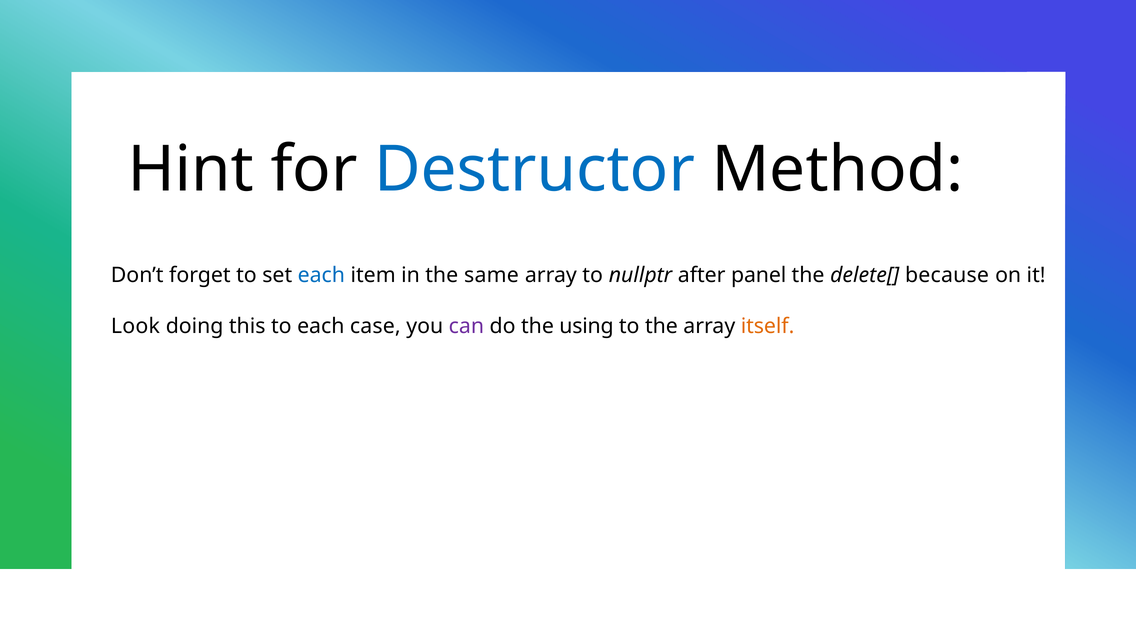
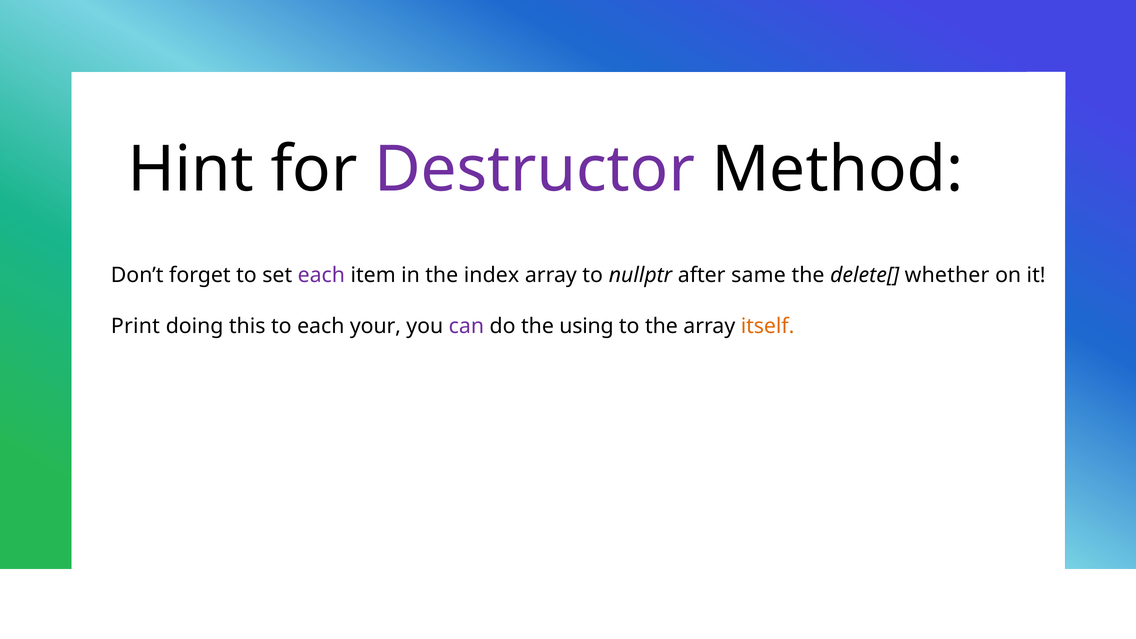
Destructor colour: blue -> purple (535, 170)
each colour: blue -> purple (321, 275)
same: same -> index (492, 275)
panel: panel -> same (758, 275)
because: because -> whether (947, 275)
Look: Look -> Print (135, 326)
case: case -> your (375, 326)
